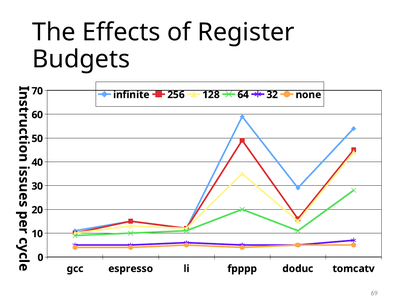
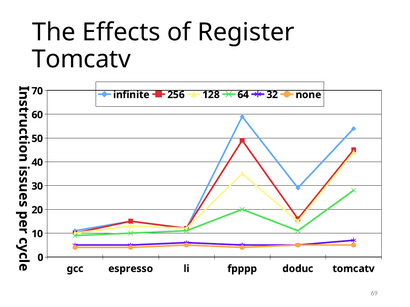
Budgets: Budgets -> Tomcatv (81, 59)
